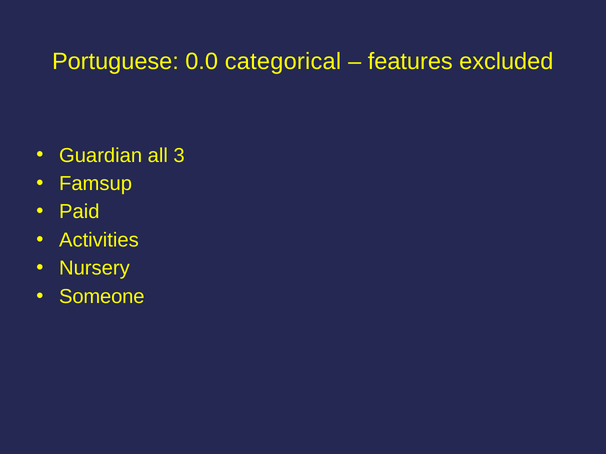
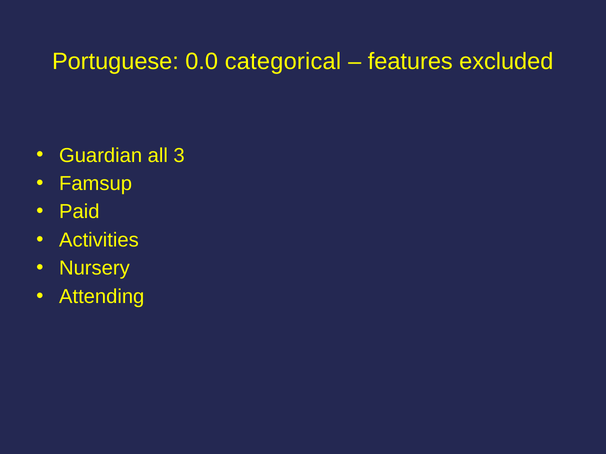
Someone: Someone -> Attending (102, 297)
